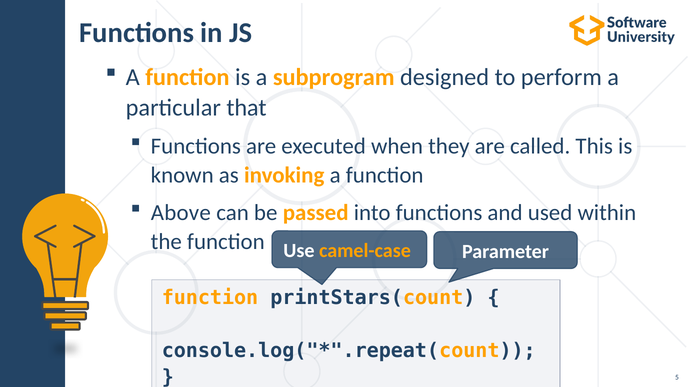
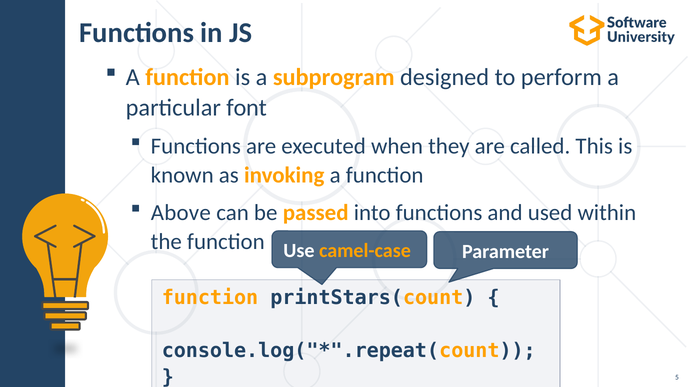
that: that -> font (247, 108)
